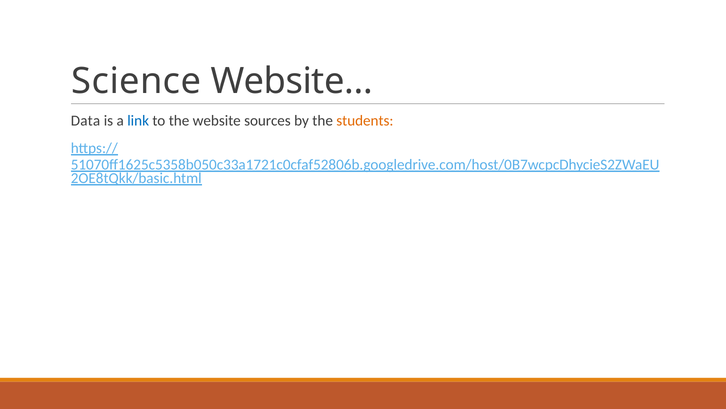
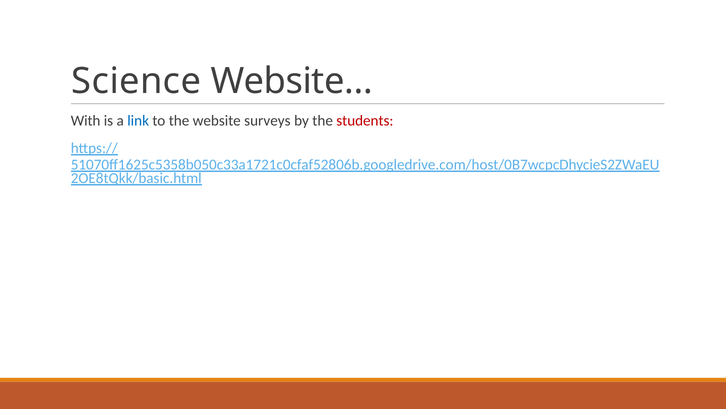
Data: Data -> With (86, 121)
sources: sources -> surveys (267, 121)
students colour: orange -> red (365, 121)
